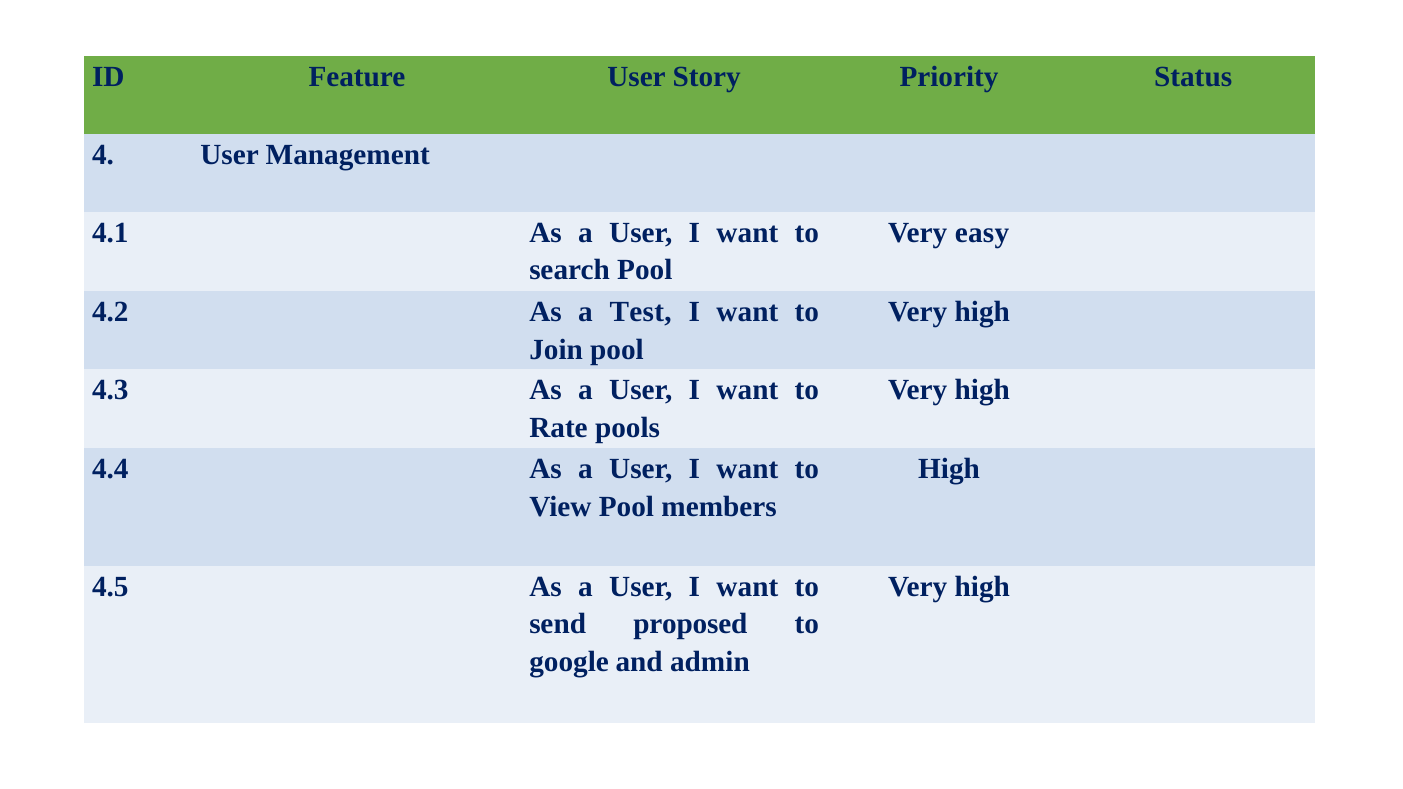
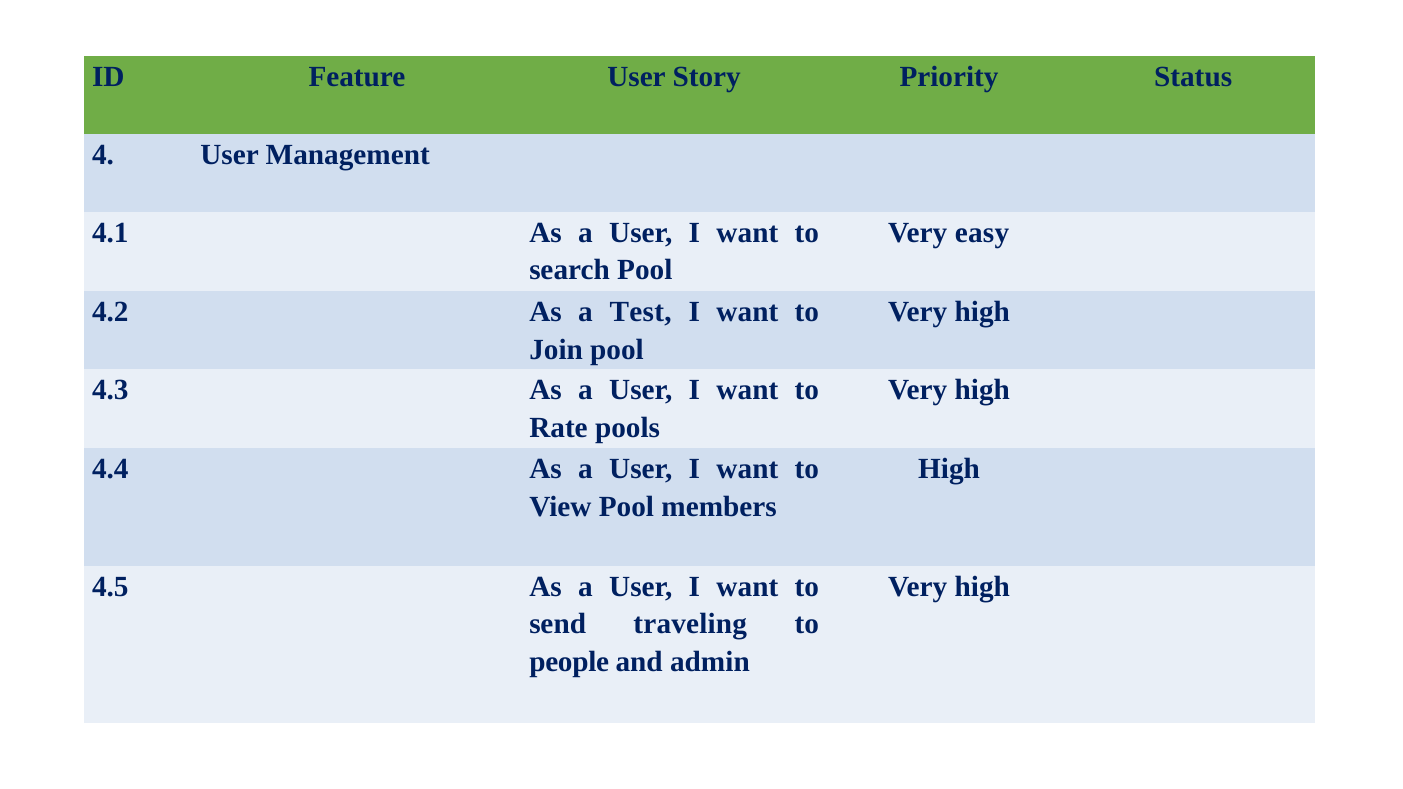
proposed: proposed -> traveling (690, 624)
google: google -> people (569, 662)
